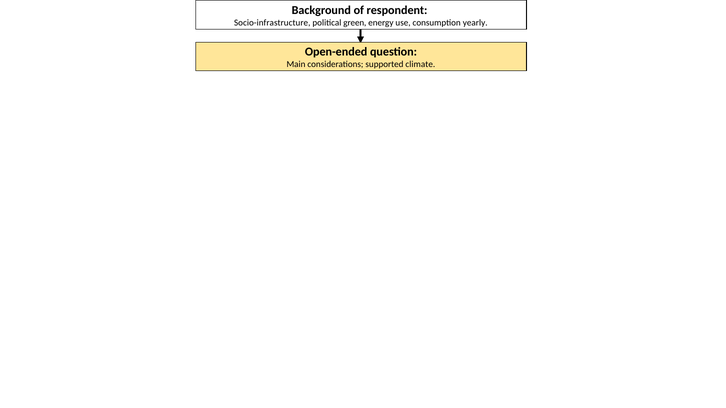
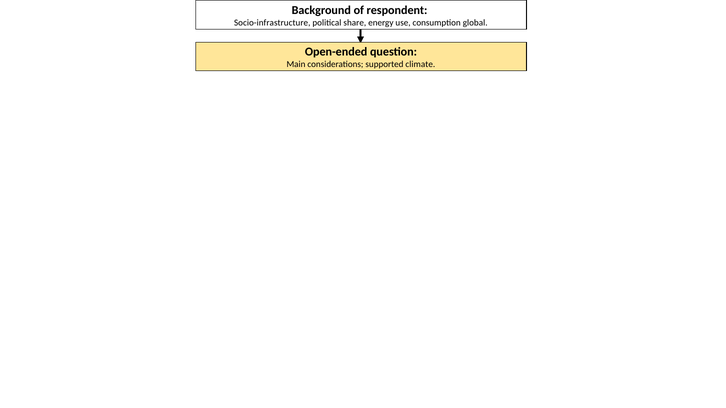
green: green -> share (355, 23)
yearly: yearly -> global (475, 23)
